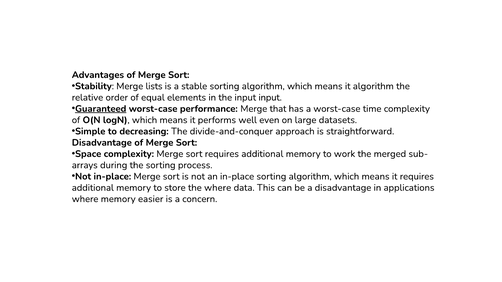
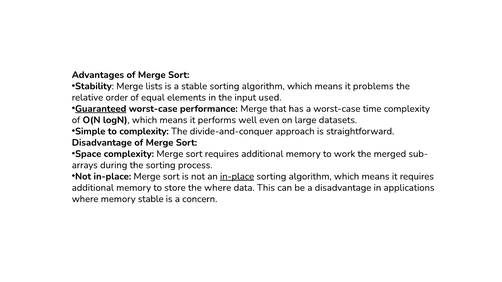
it algorithm: algorithm -> problems (373, 86)
input input: input -> used (270, 98)
to decreasing: decreasing -> complexity (144, 131)
in-place underline: none -> present (237, 177)
memory easier: easier -> stable (151, 199)
